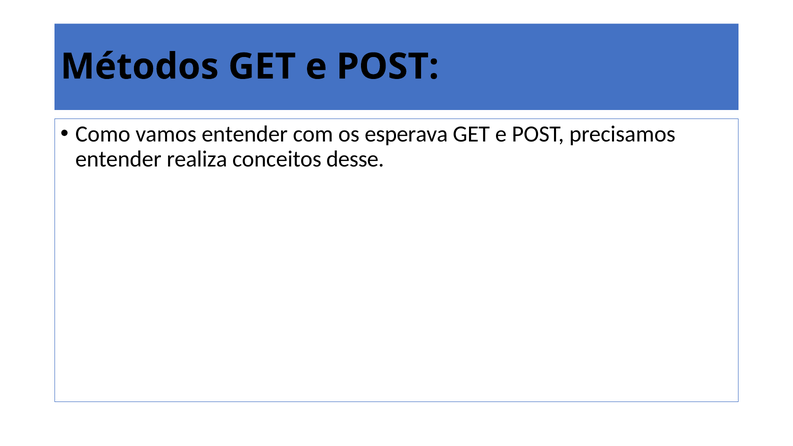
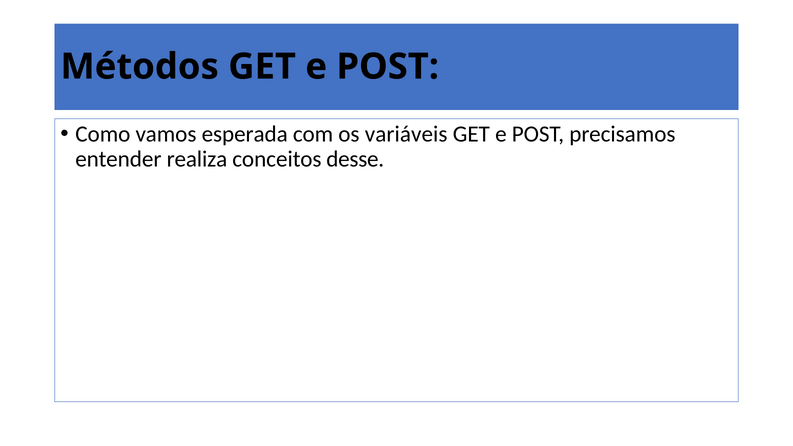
vamos entender: entender -> esperada (245, 134)
esperava: esperava -> variáveis (406, 134)
